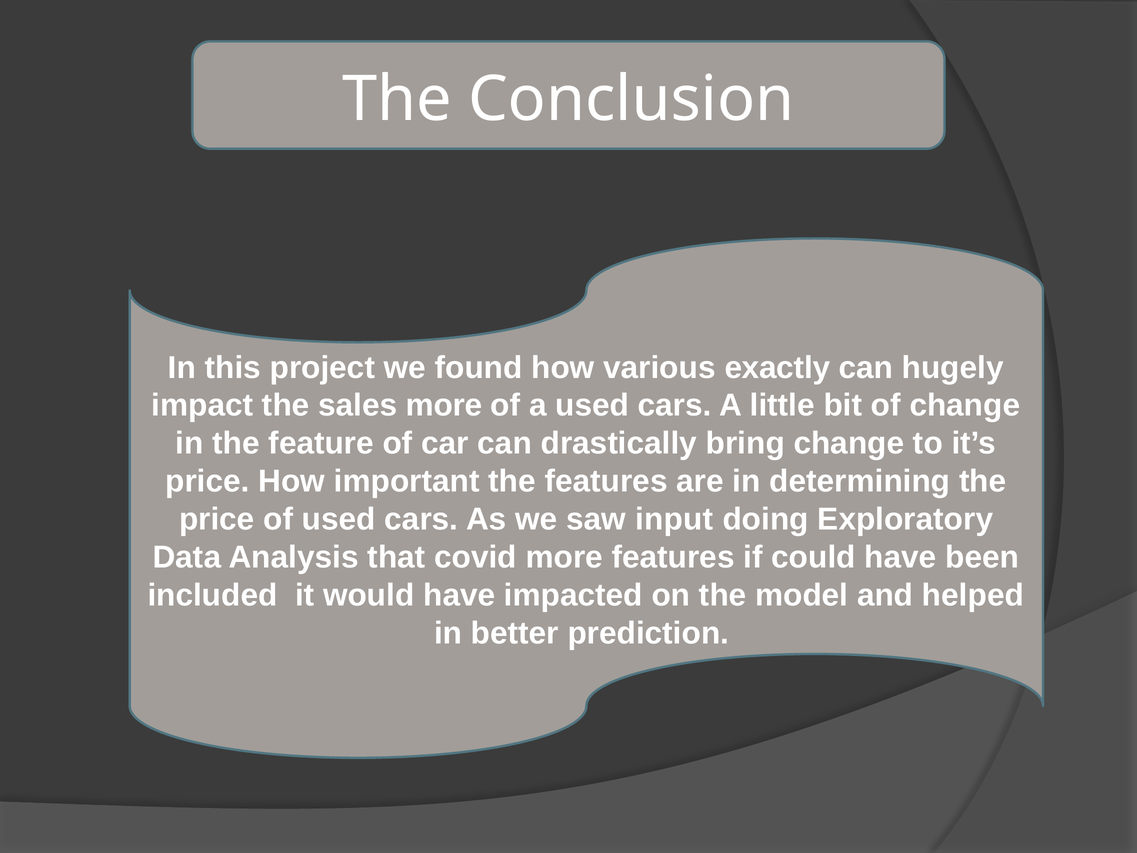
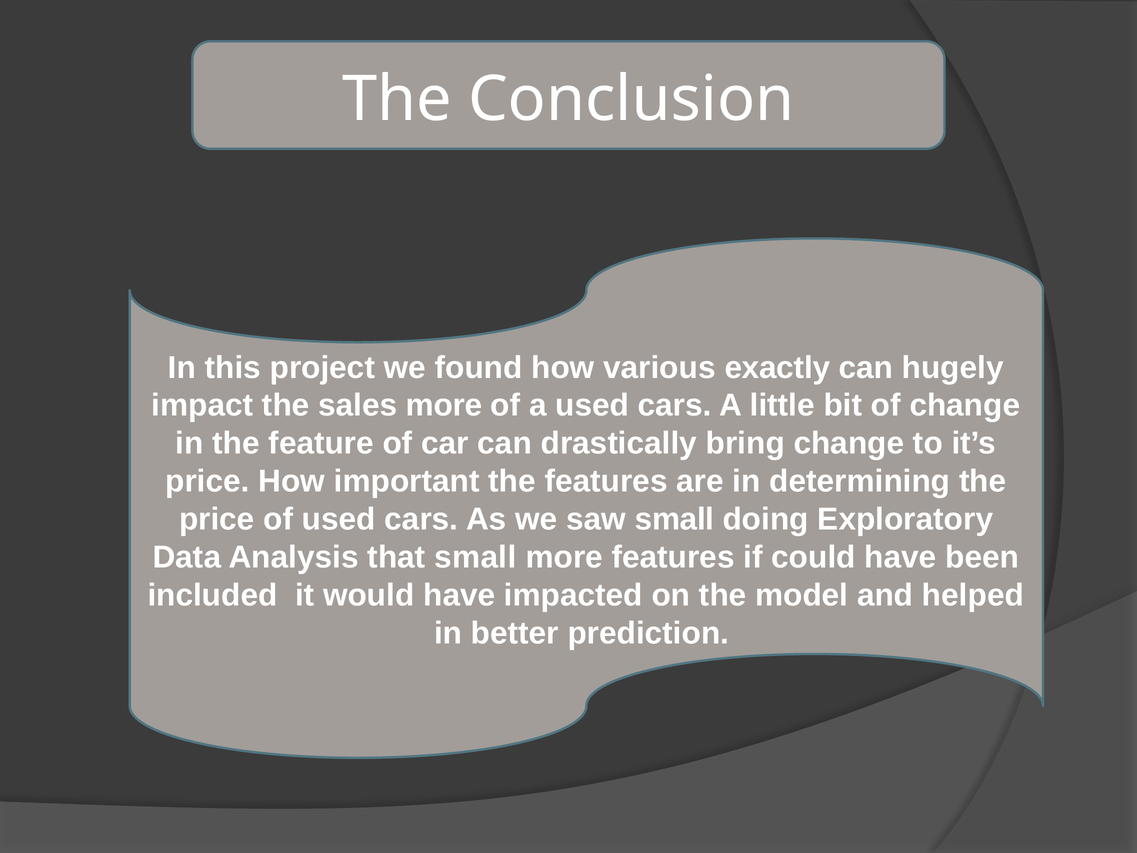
saw input: input -> small (675, 519)
that covid: covid -> small (475, 557)
